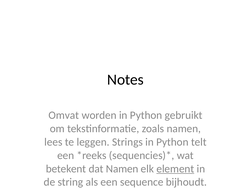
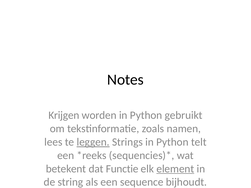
Omvat: Omvat -> Krijgen (64, 115)
leggen underline: none -> present (93, 142)
dat Namen: Namen -> Functie (122, 169)
